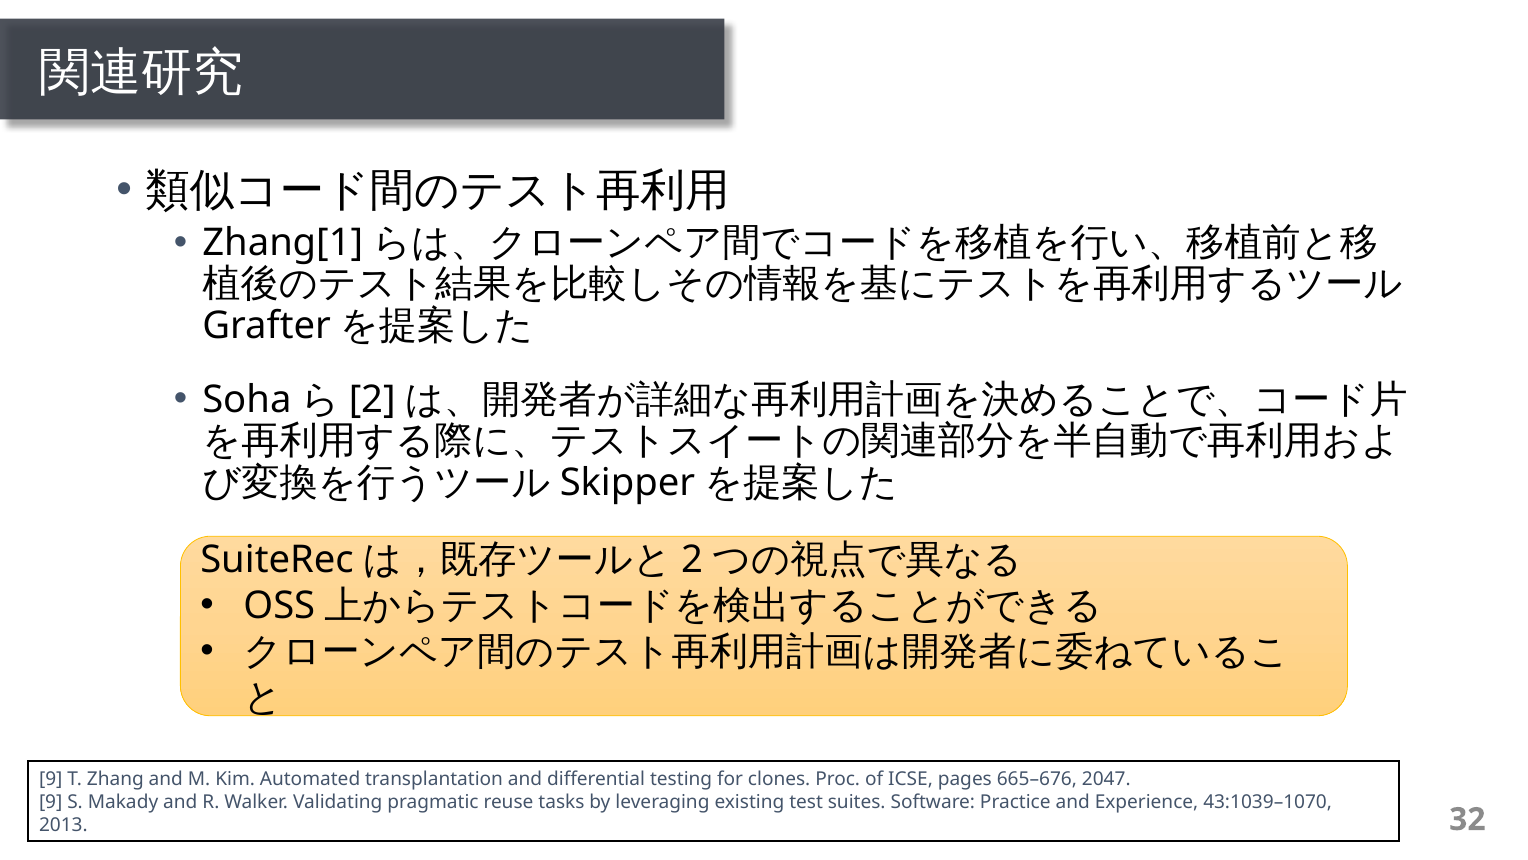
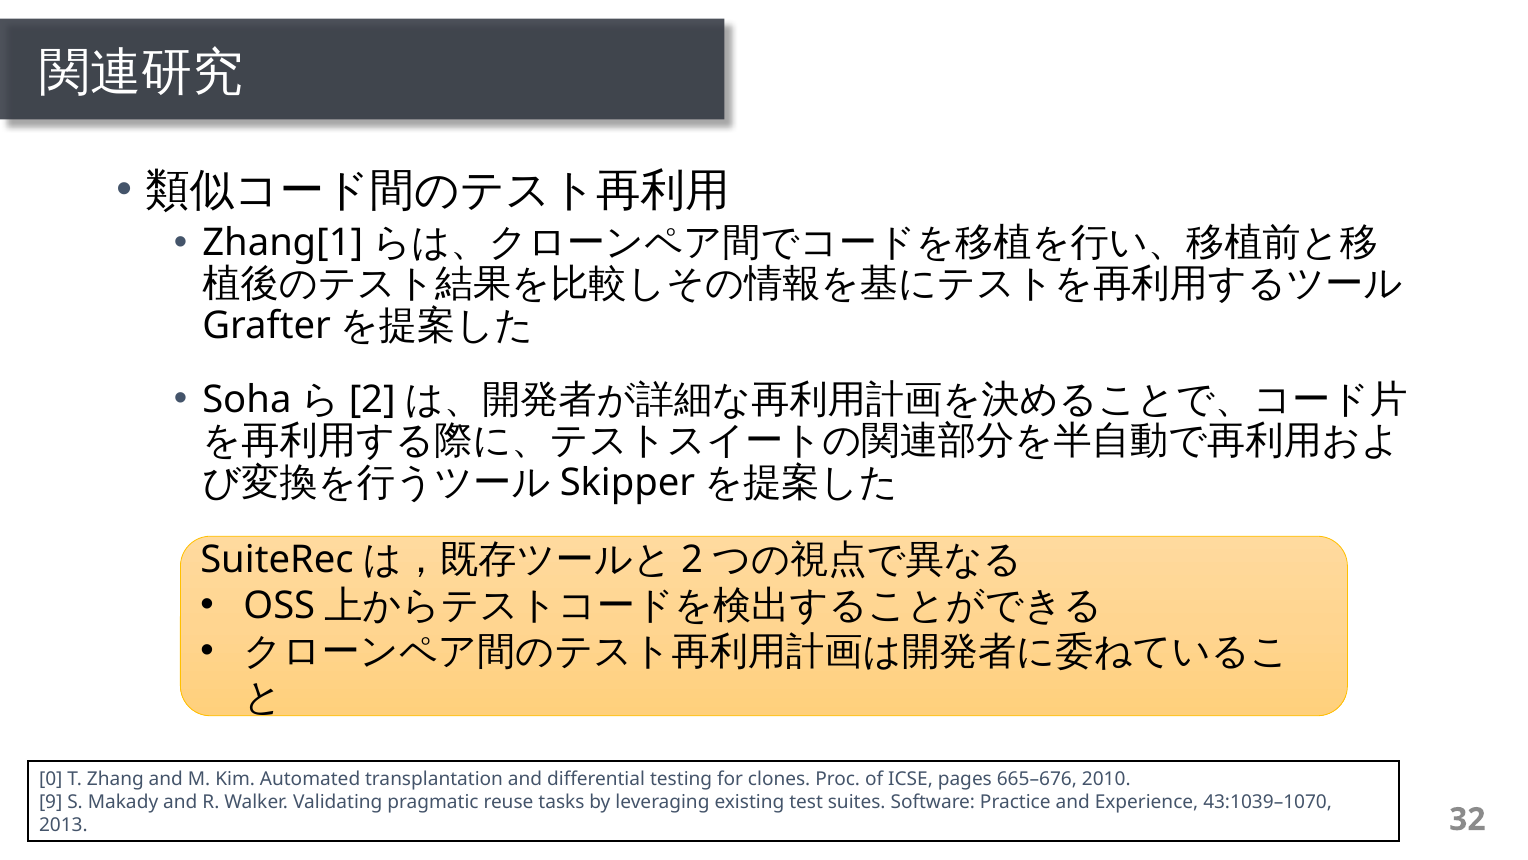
9: 9 -> 0 (51, 779)
2047: 2047 -> 2010 (1106, 779)
